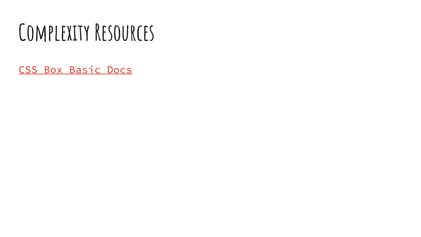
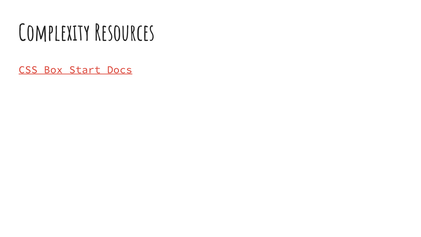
Basic: Basic -> Start (85, 70)
